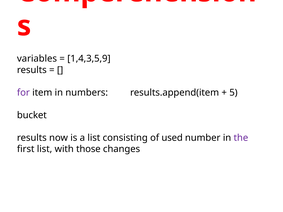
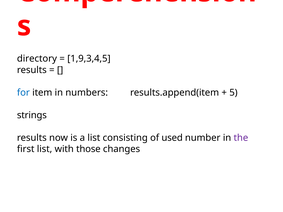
variables: variables -> directory (37, 59)
1,4,3,5,9: 1,4,3,5,9 -> 1,9,3,4,5 (89, 59)
for colour: purple -> blue (23, 93)
bucket: bucket -> strings (32, 115)
